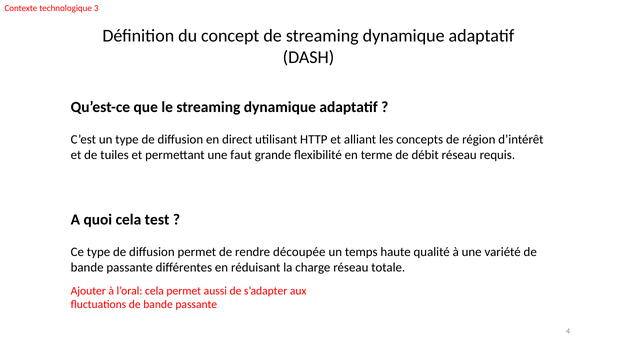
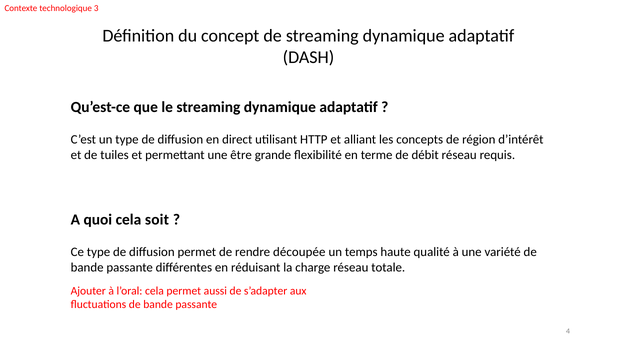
faut: faut -> être (241, 155)
test: test -> soit (157, 220)
